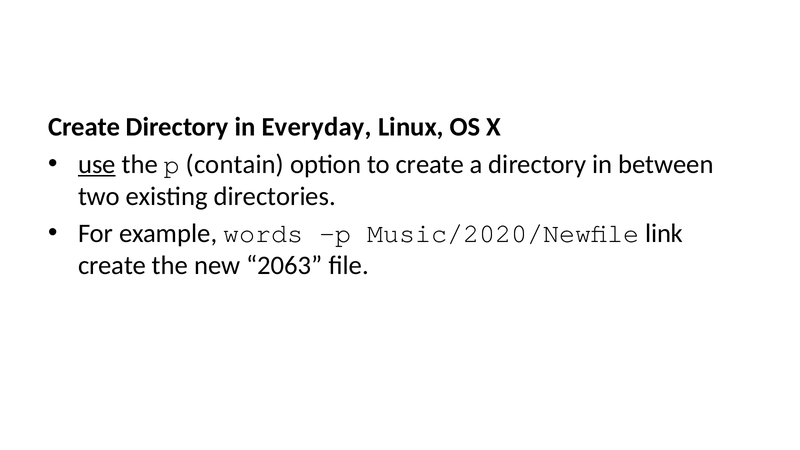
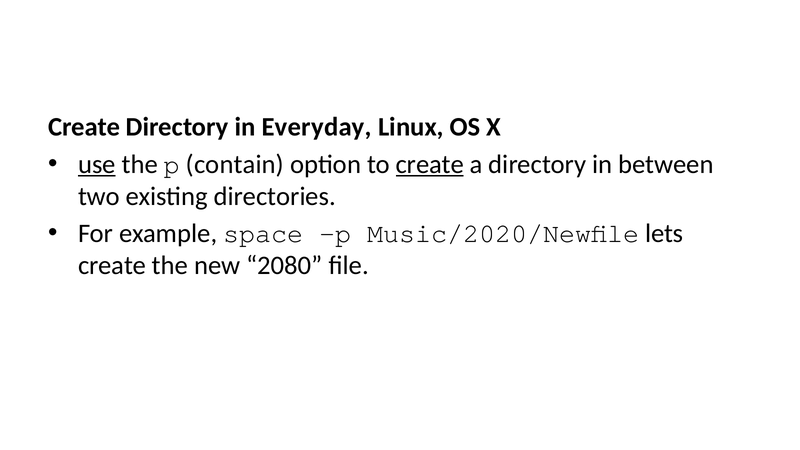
create underline: none -> present (430, 164)
words: words -> space (263, 234)
link: link -> lets (664, 234)
2063: 2063 -> 2080 (284, 266)
